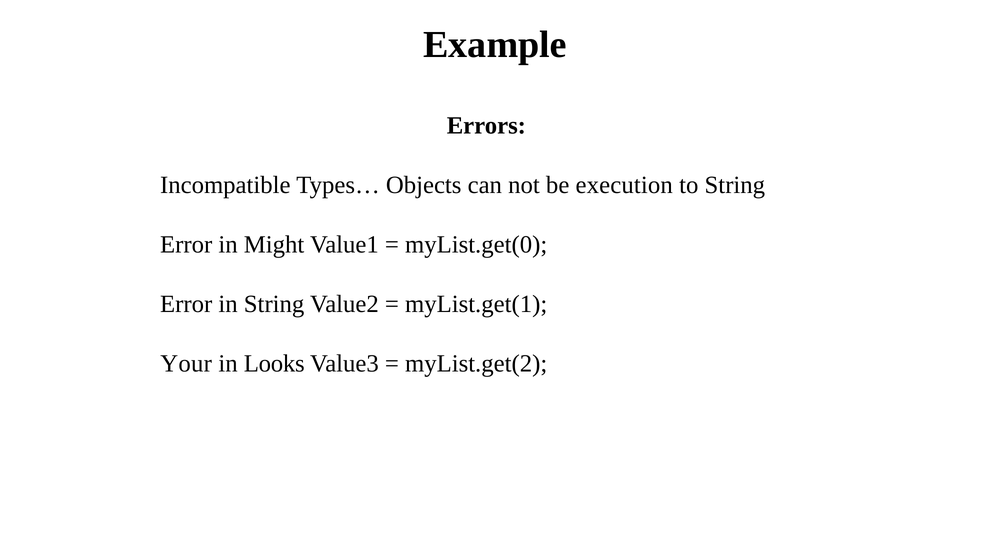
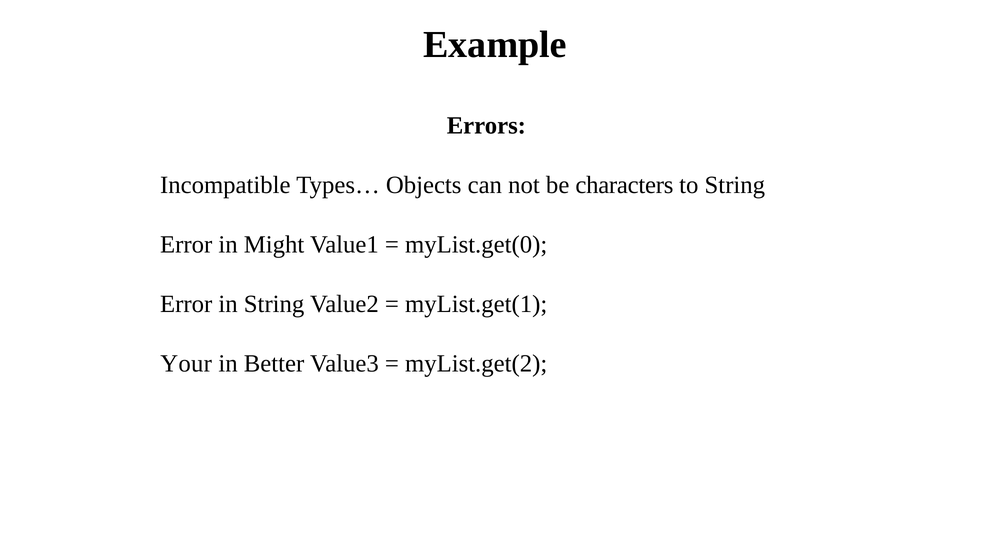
execution: execution -> characters (624, 185)
Looks: Looks -> Better (274, 363)
